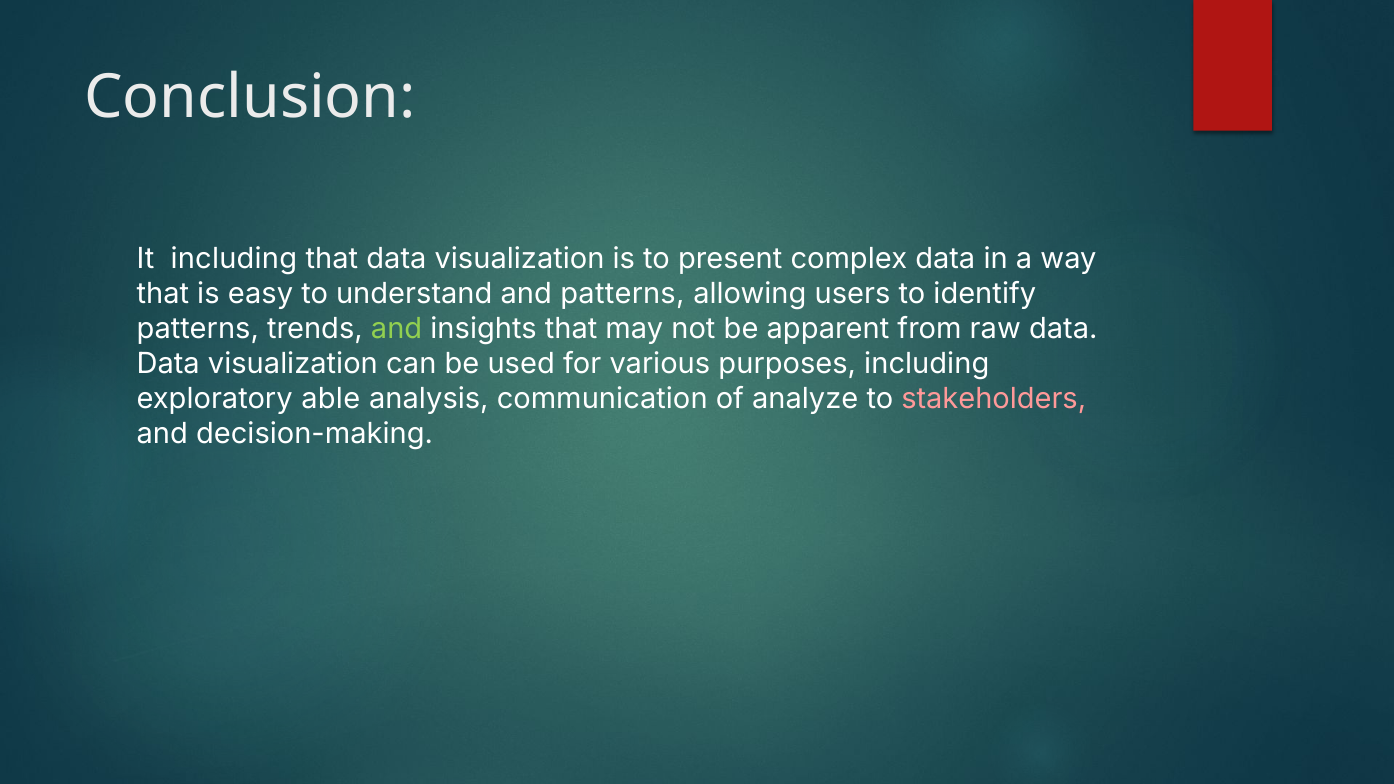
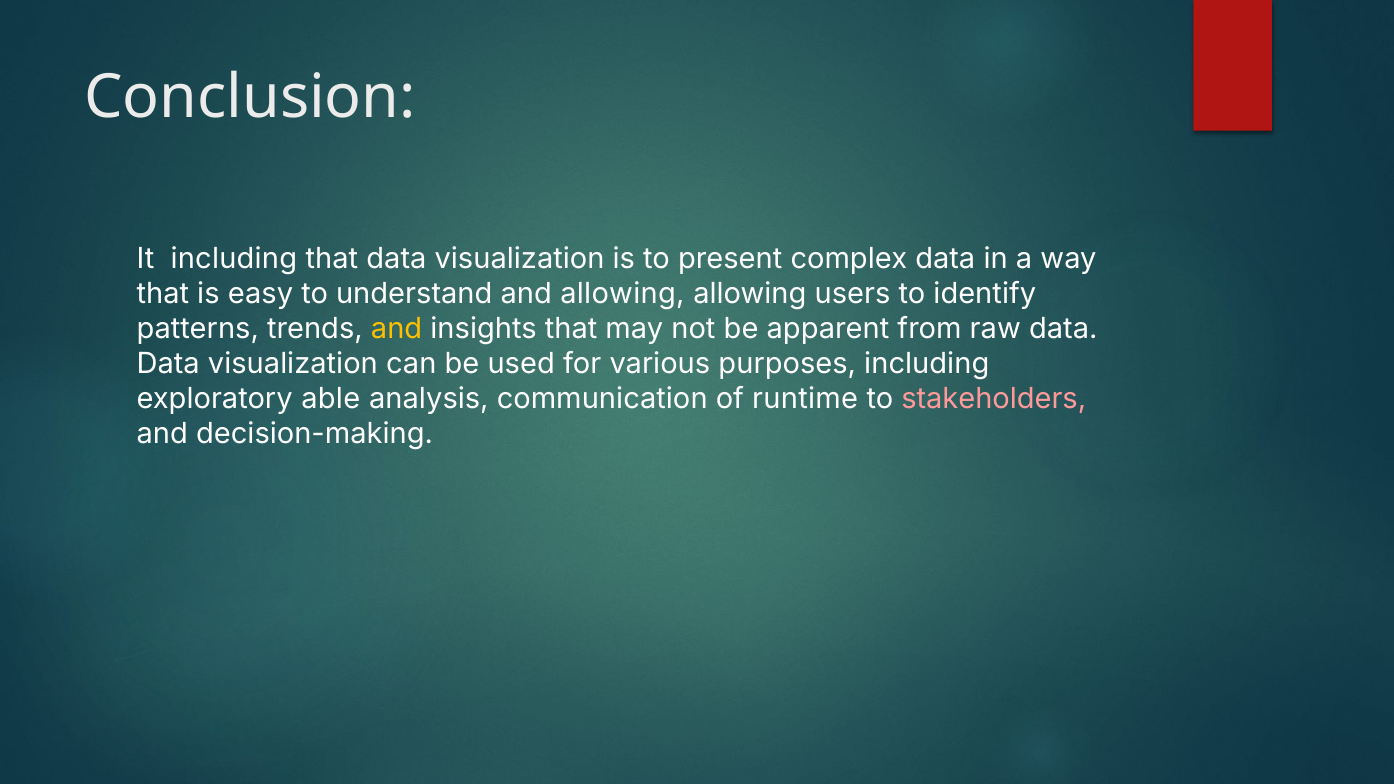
and patterns: patterns -> allowing (622, 294)
and colour: light green -> yellow (397, 329)
analyze: analyze -> runtime (805, 399)
